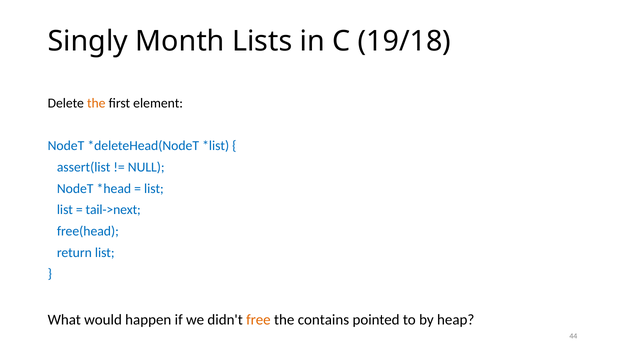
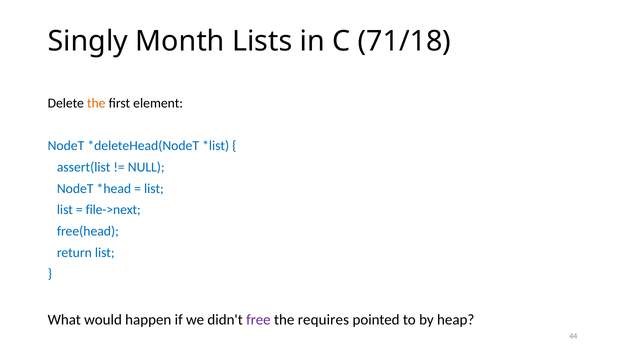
19/18: 19/18 -> 71/18 (404, 41)
tail->next: tail->next -> file->next (113, 210)
free colour: orange -> purple (258, 320)
contains: contains -> requires (323, 320)
